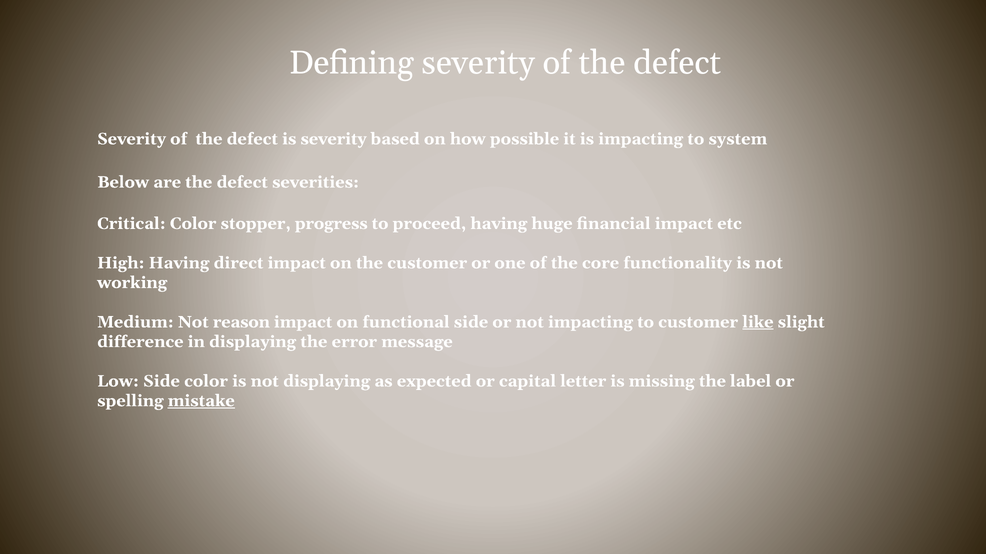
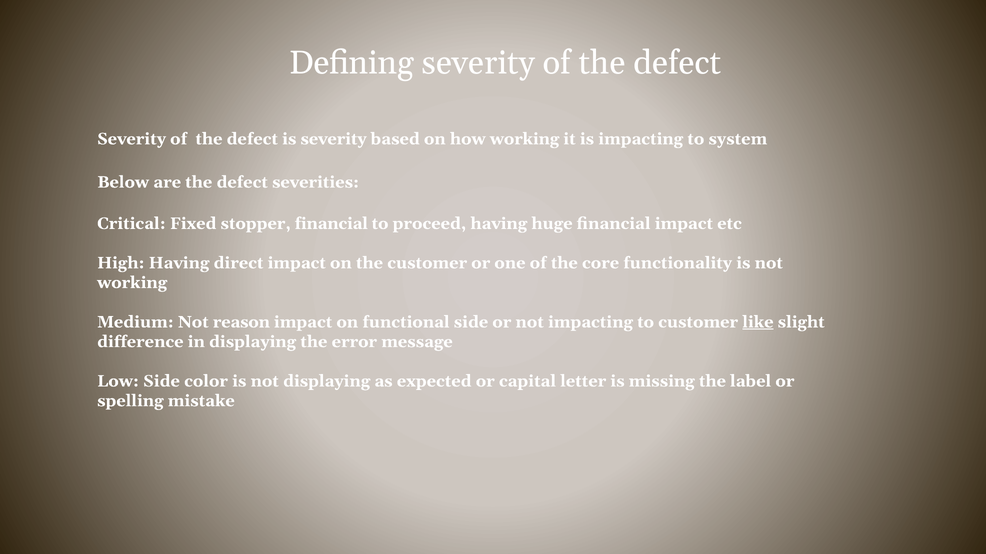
how possible: possible -> working (525, 139)
Critical Color: Color -> Fixed (193, 224)
stopper progress: progress -> financial (331, 224)
mistake underline: present -> none (201, 401)
